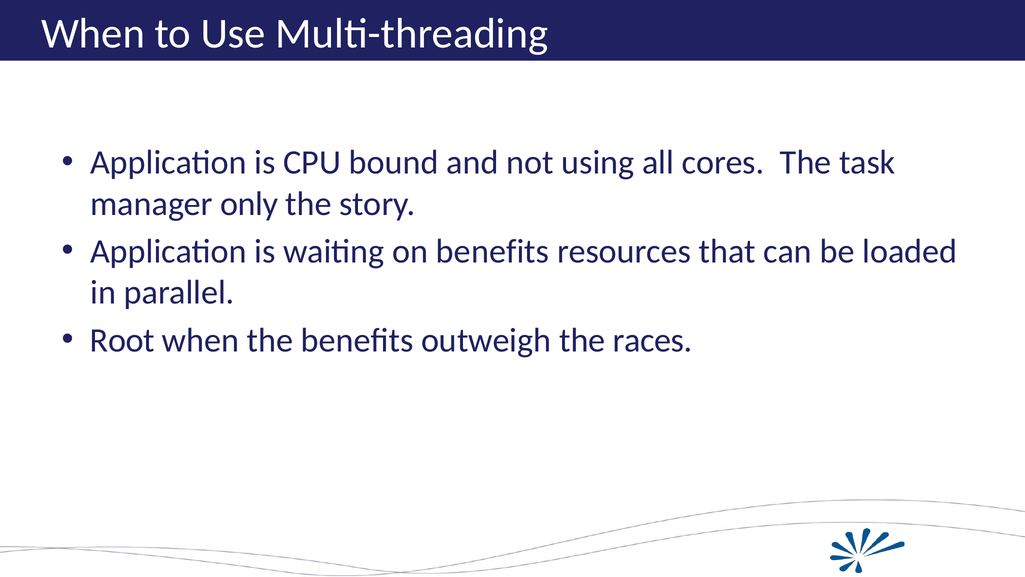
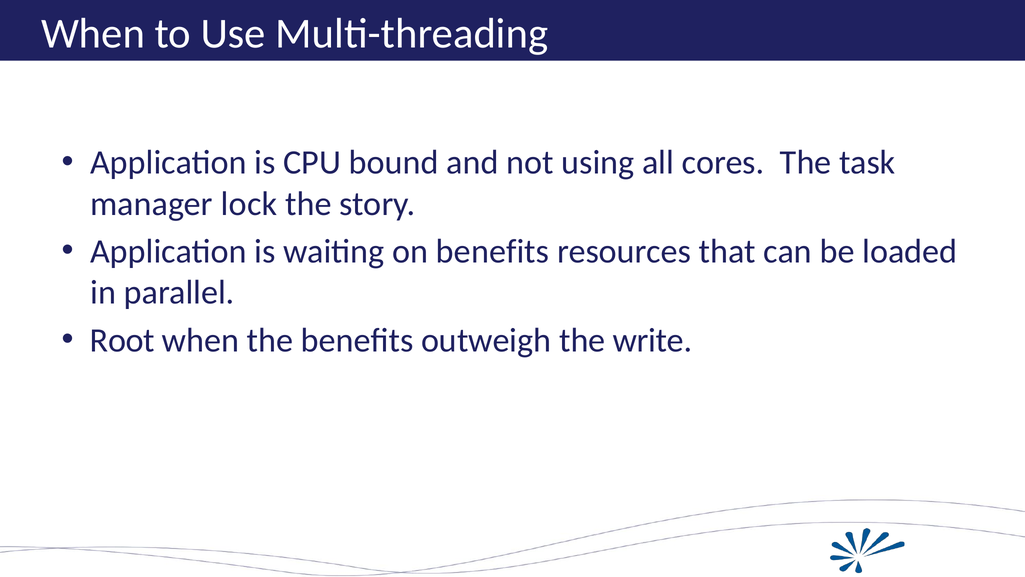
only: only -> lock (249, 204)
races: races -> write (653, 340)
